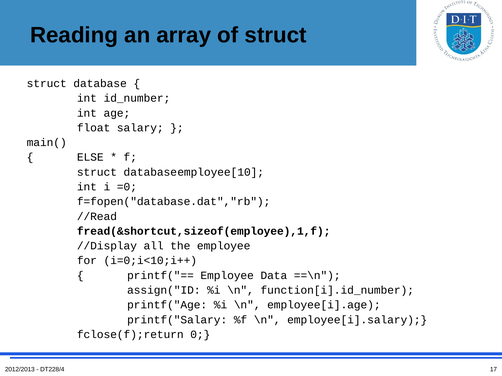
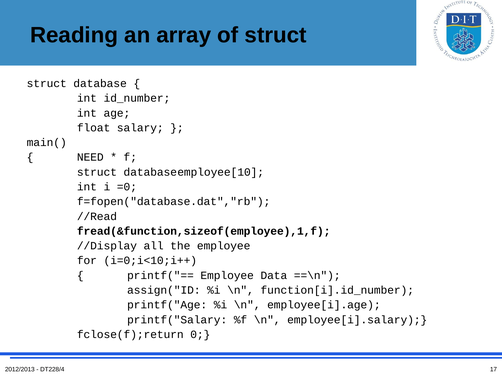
ELSE: ELSE -> NEED (90, 157)
fread(&shortcut,sizeof(employee),1,f: fread(&shortcut,sizeof(employee),1,f -> fread(&function,sizeof(employee),1,f (204, 231)
